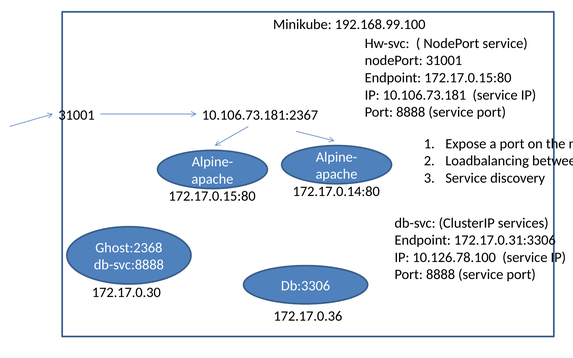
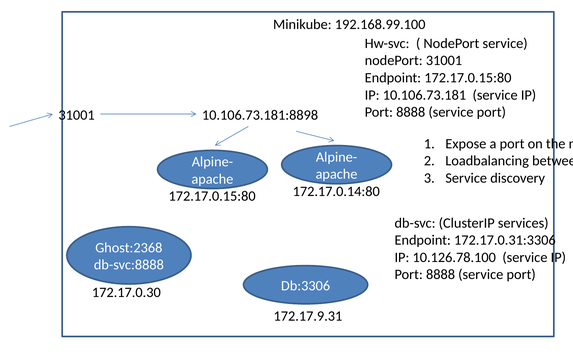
10.106.73.181:2367: 10.106.73.181:2367 -> 10.106.73.181:8898 (260, 115)
172.17.0.36: 172.17.0.36 -> 172.17.9.31 (308, 316)
